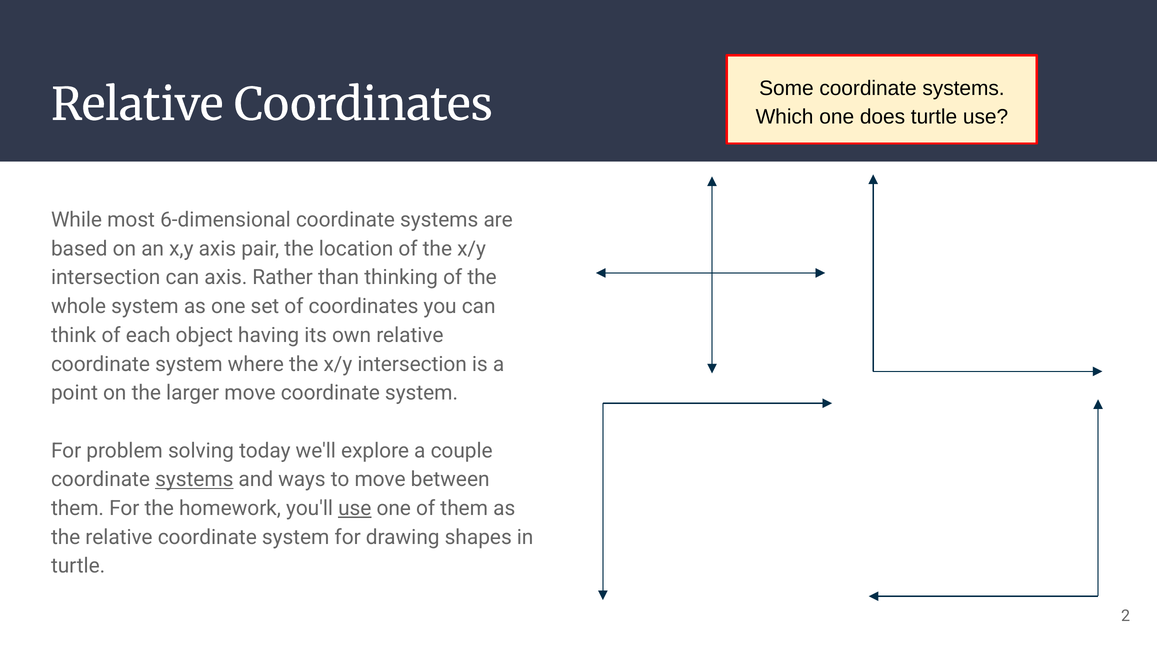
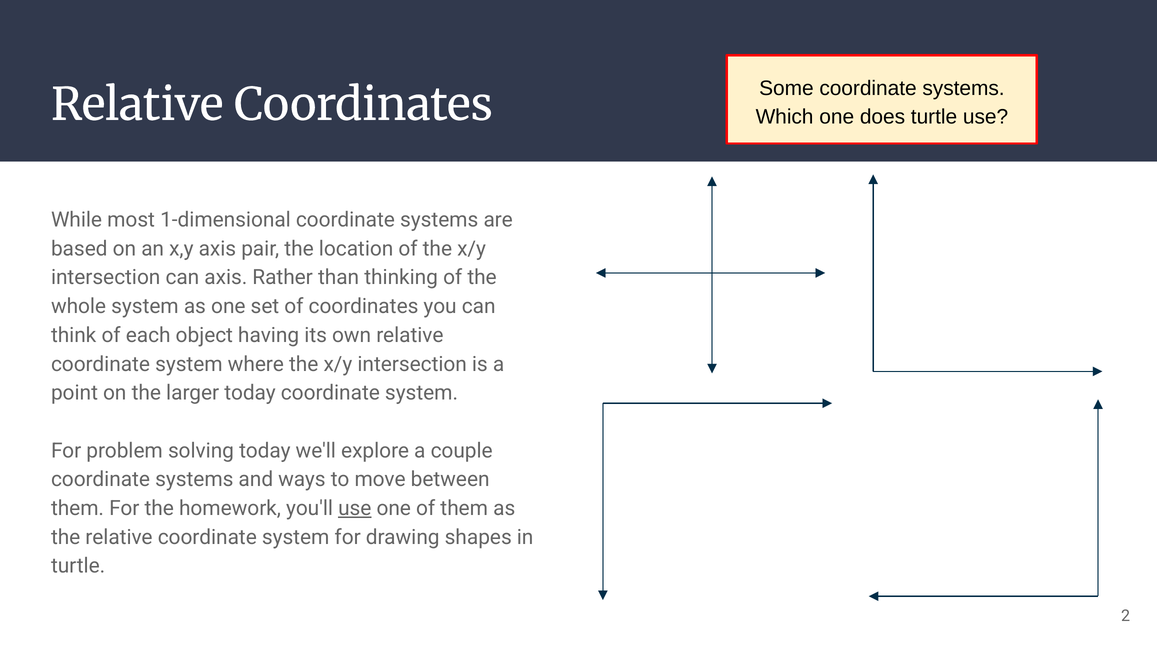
6-dimensional: 6-dimensional -> 1-dimensional (225, 220)
larger move: move -> today (250, 393)
systems underline: present -> none (194, 479)
